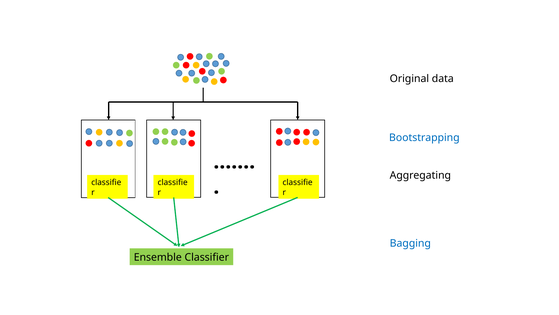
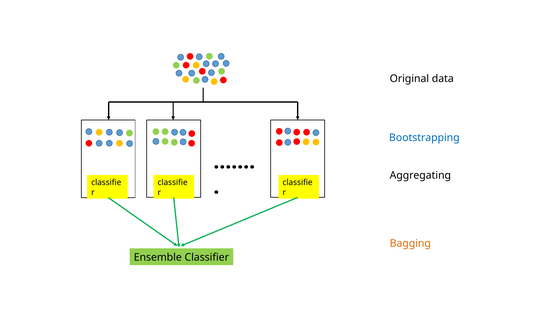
Bagging colour: blue -> orange (410, 243)
